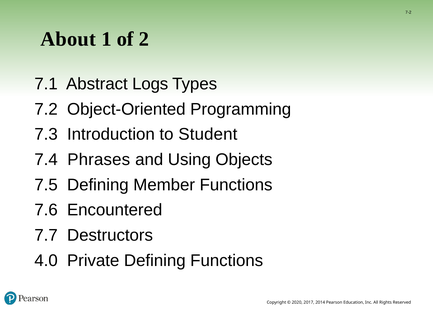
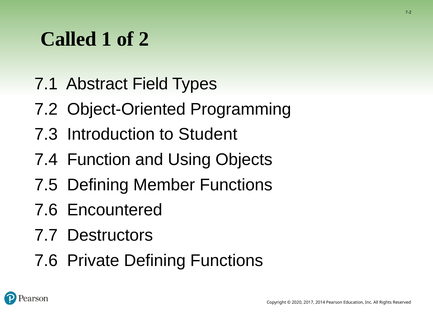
About: About -> Called (68, 39)
Logs: Logs -> Field (150, 84)
Phrases: Phrases -> Function (99, 159)
4.0: 4.0 -> 7.6 (46, 260)
